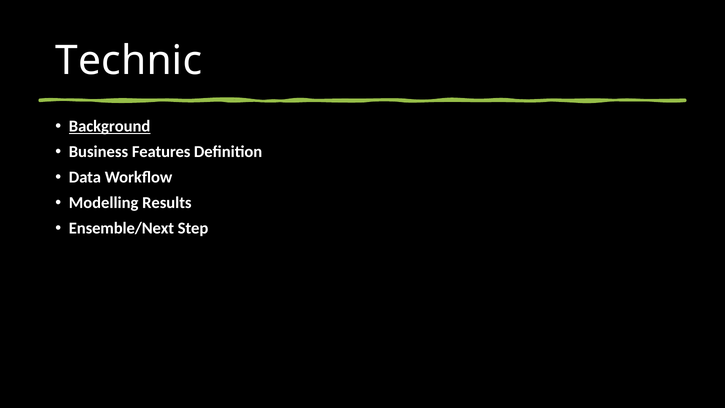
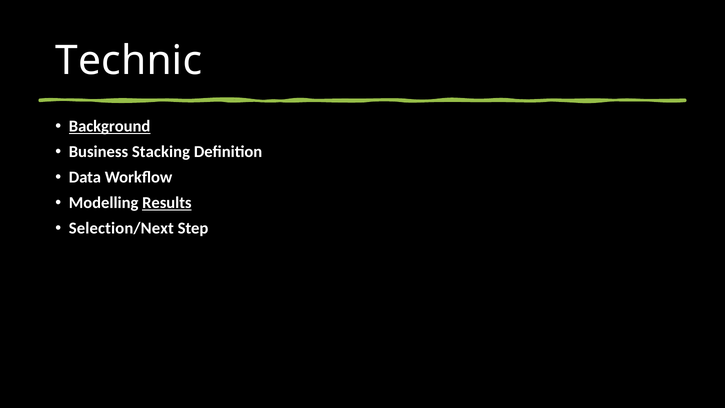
Features: Features -> Stacking (161, 152)
Results underline: none -> present (167, 203)
Ensemble/Next: Ensemble/Next -> Selection/Next (121, 228)
